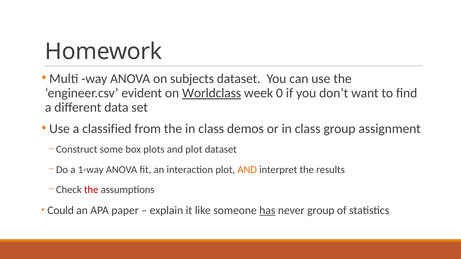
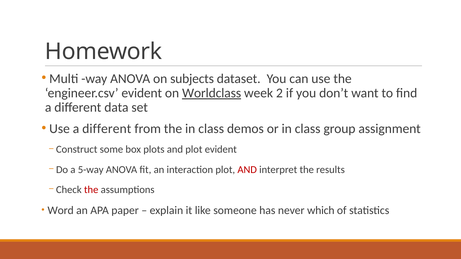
0: 0 -> 2 (279, 93)
Use a classified: classified -> different (107, 129)
plot dataset: dataset -> evident (221, 150)
1-way: 1-way -> 5-way (91, 170)
AND colour: orange -> red (247, 170)
Could: Could -> Word (61, 211)
has underline: present -> none (267, 211)
never group: group -> which (321, 211)
